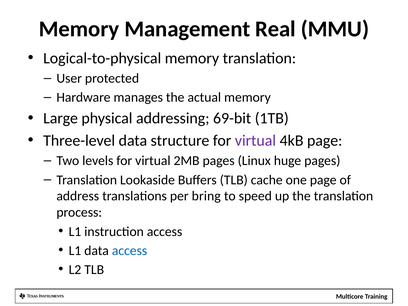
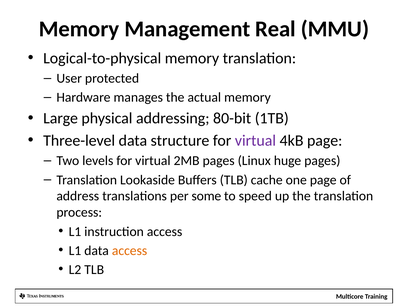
69-bit: 69-bit -> 80-bit (232, 118)
bring: bring -> some (206, 196)
access colour: blue -> orange (130, 251)
